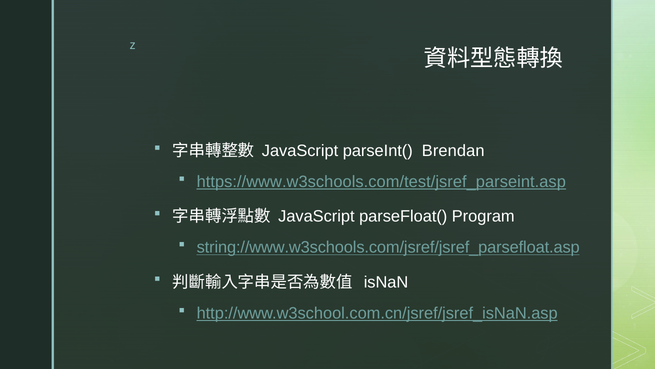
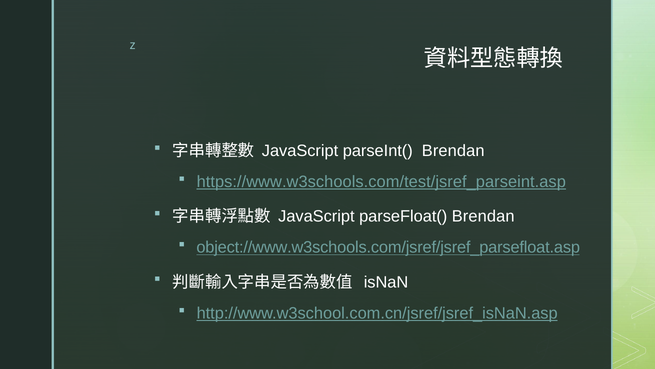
parseFloat( Program: Program -> Brendan (483, 216)
string://www.w3schools.com/jsref/jsref_parsefloat.asp: string://www.w3schools.com/jsref/jsref_parsefloat.asp -> object://www.w3schools.com/jsref/jsref_parsefloat.asp (388, 247)
